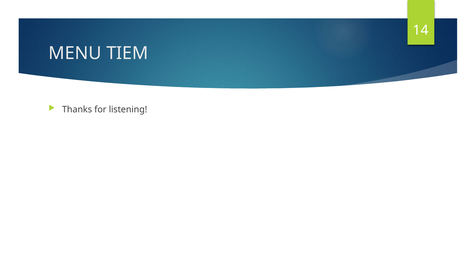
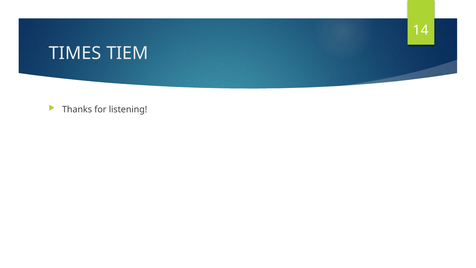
MENU: MENU -> TIMES (75, 53)
